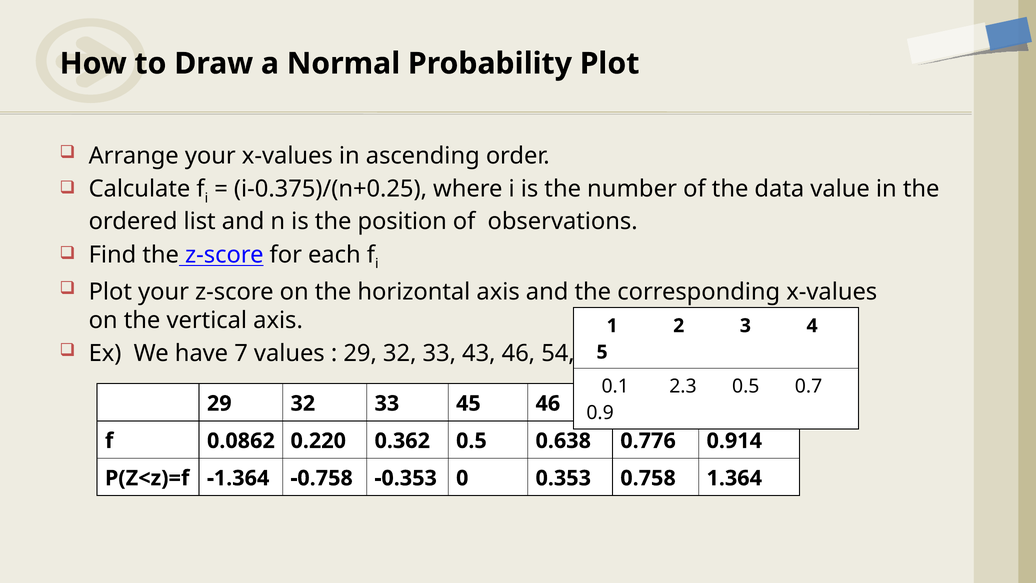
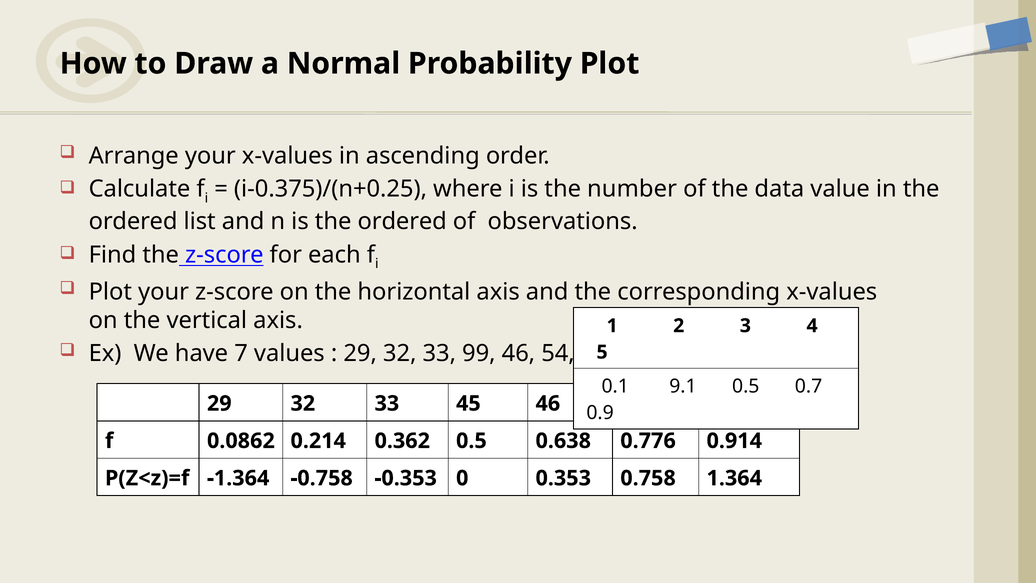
is the position: position -> ordered (402, 221)
43: 43 -> 99 (479, 353)
2.3: 2.3 -> 9.1 (683, 386)
0.220: 0.220 -> 0.214 (318, 441)
